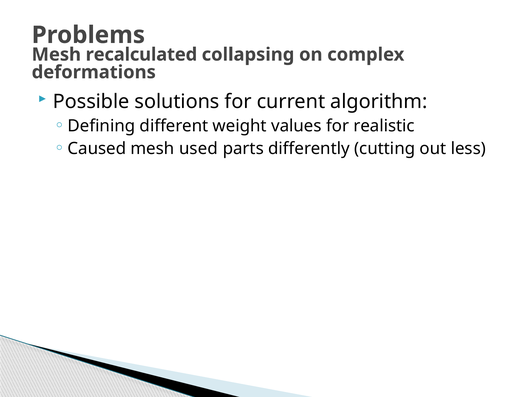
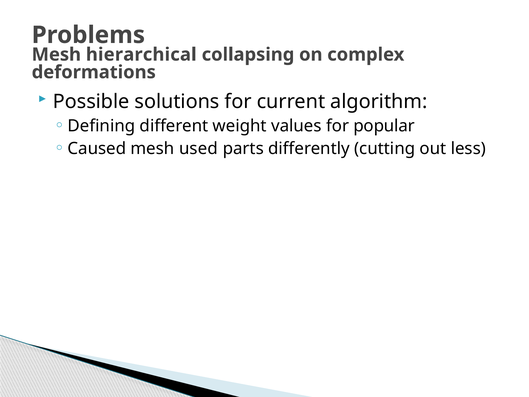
recalculated: recalculated -> hierarchical (141, 55)
realistic: realistic -> popular (384, 126)
